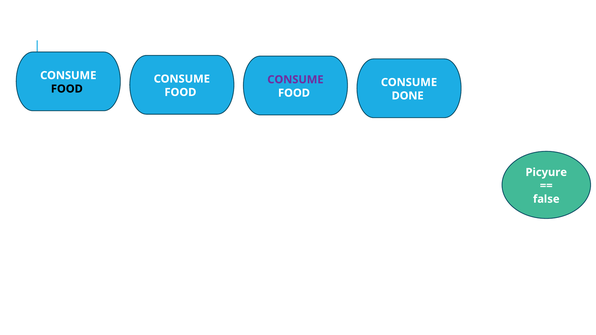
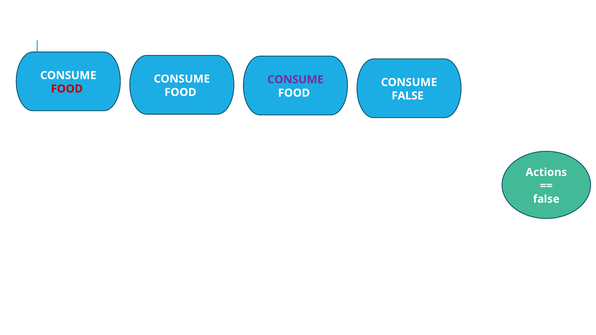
FOOD colour: black -> red (67, 89)
DONE: DONE -> FALSE (408, 96)
Picyure: Picyure -> Actions (546, 172)
